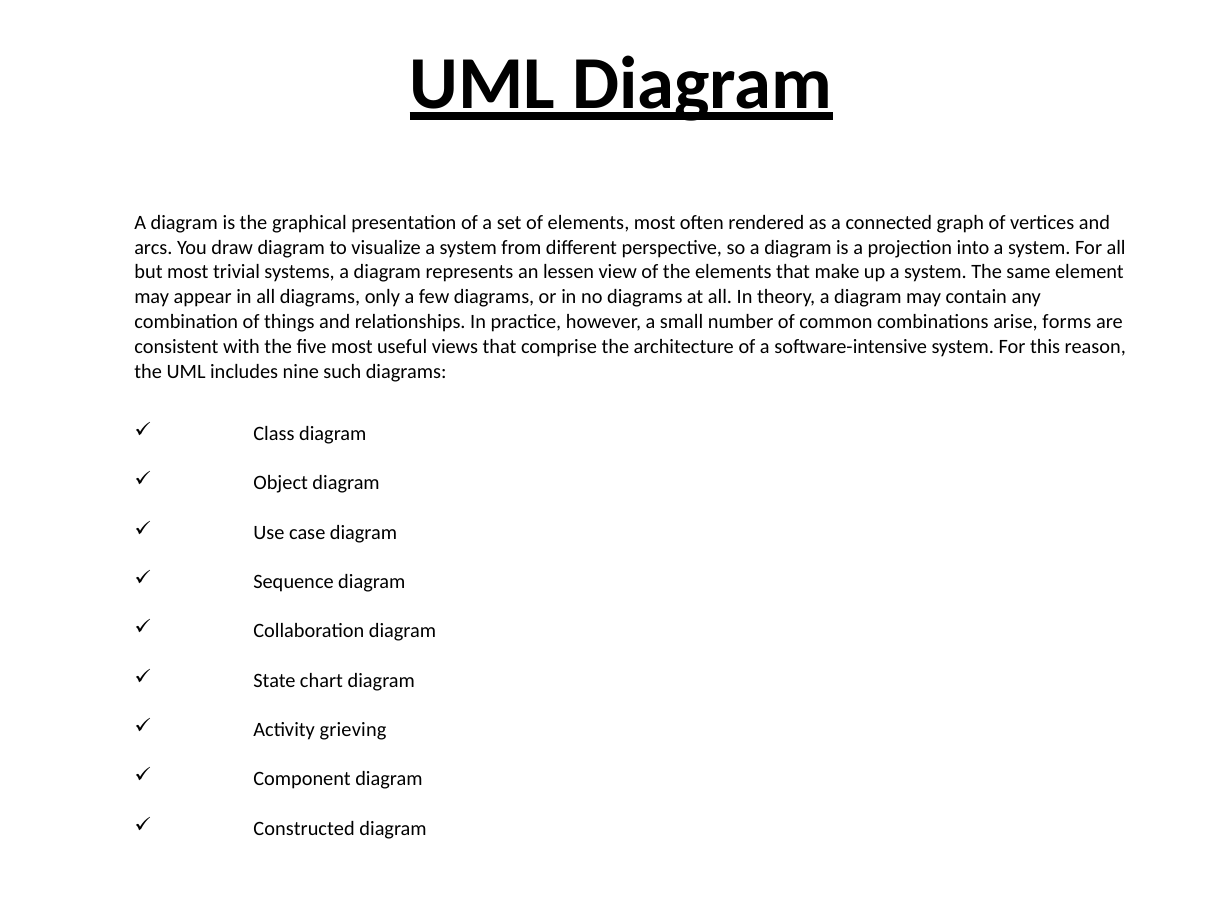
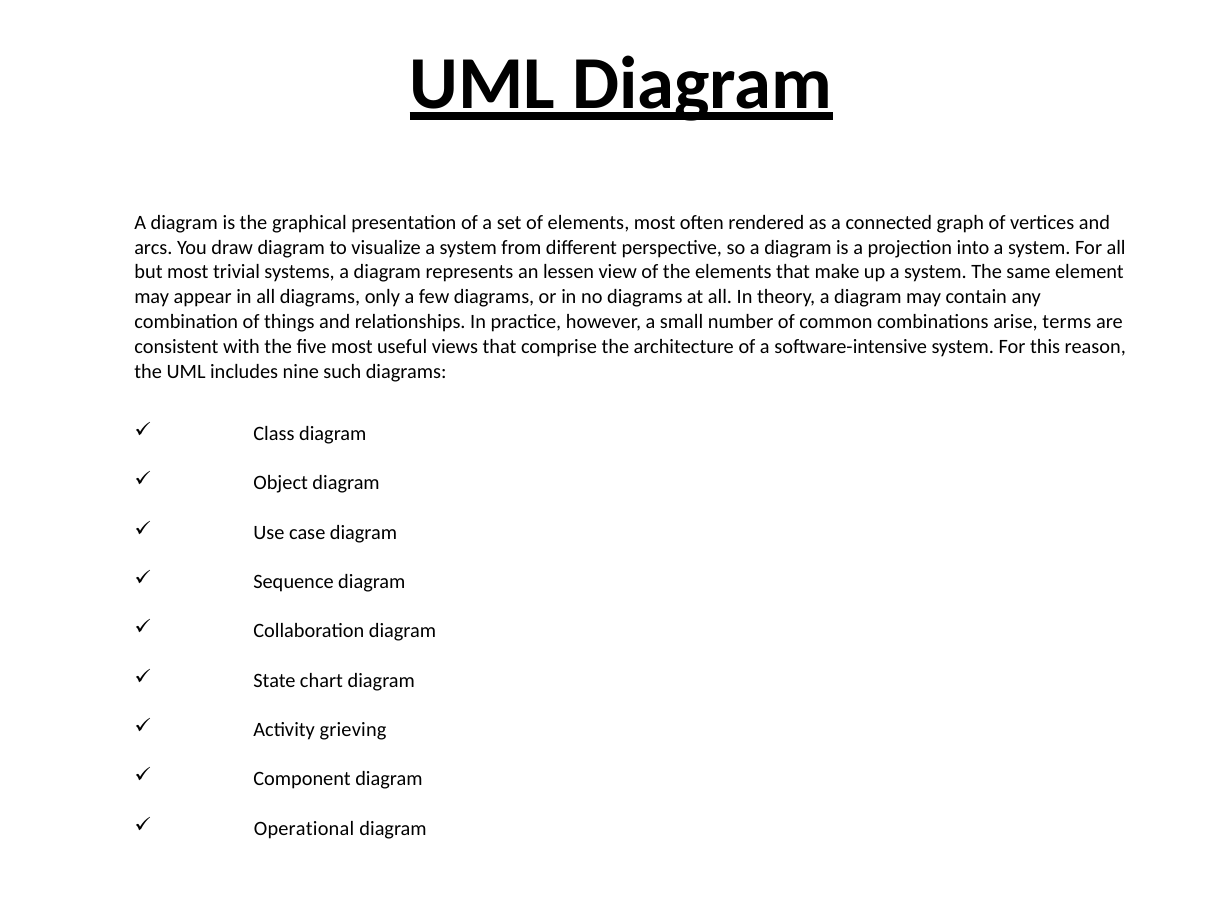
forms: forms -> terms (1067, 322)
Constructed: Constructed -> Operational (304, 828)
